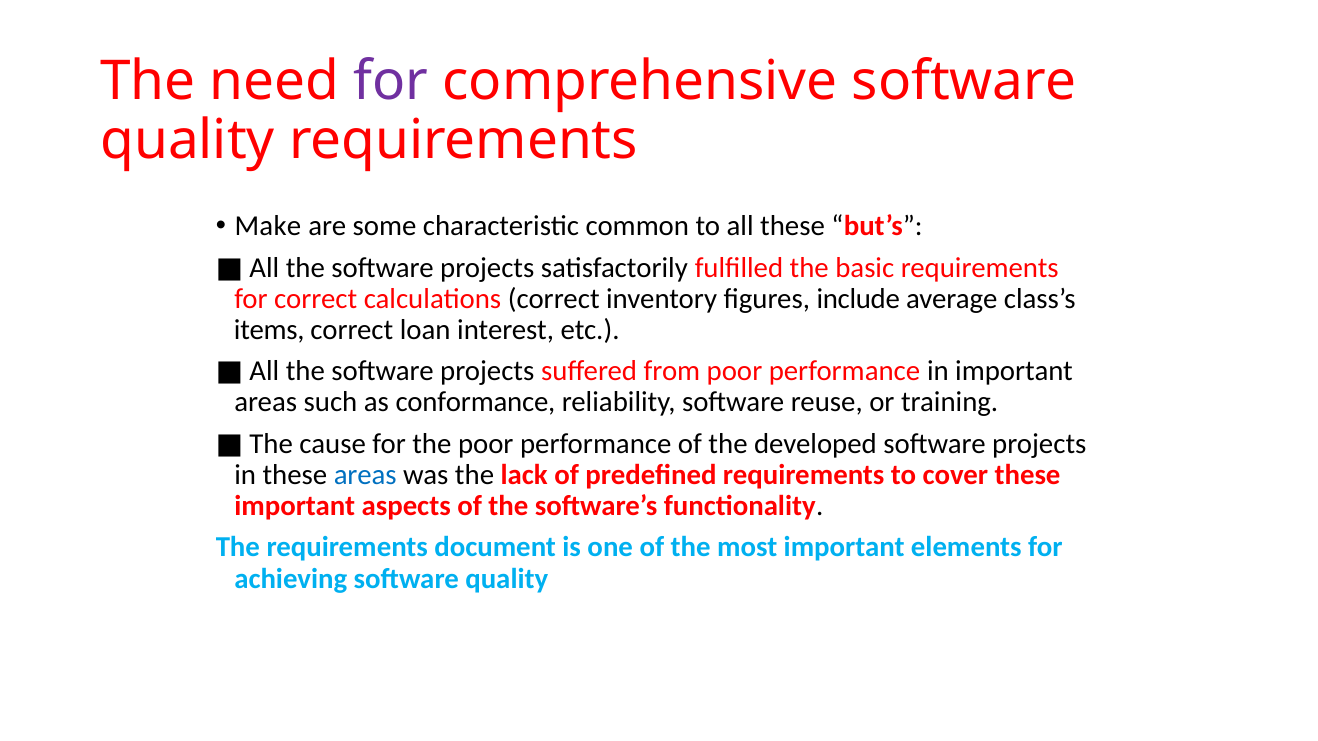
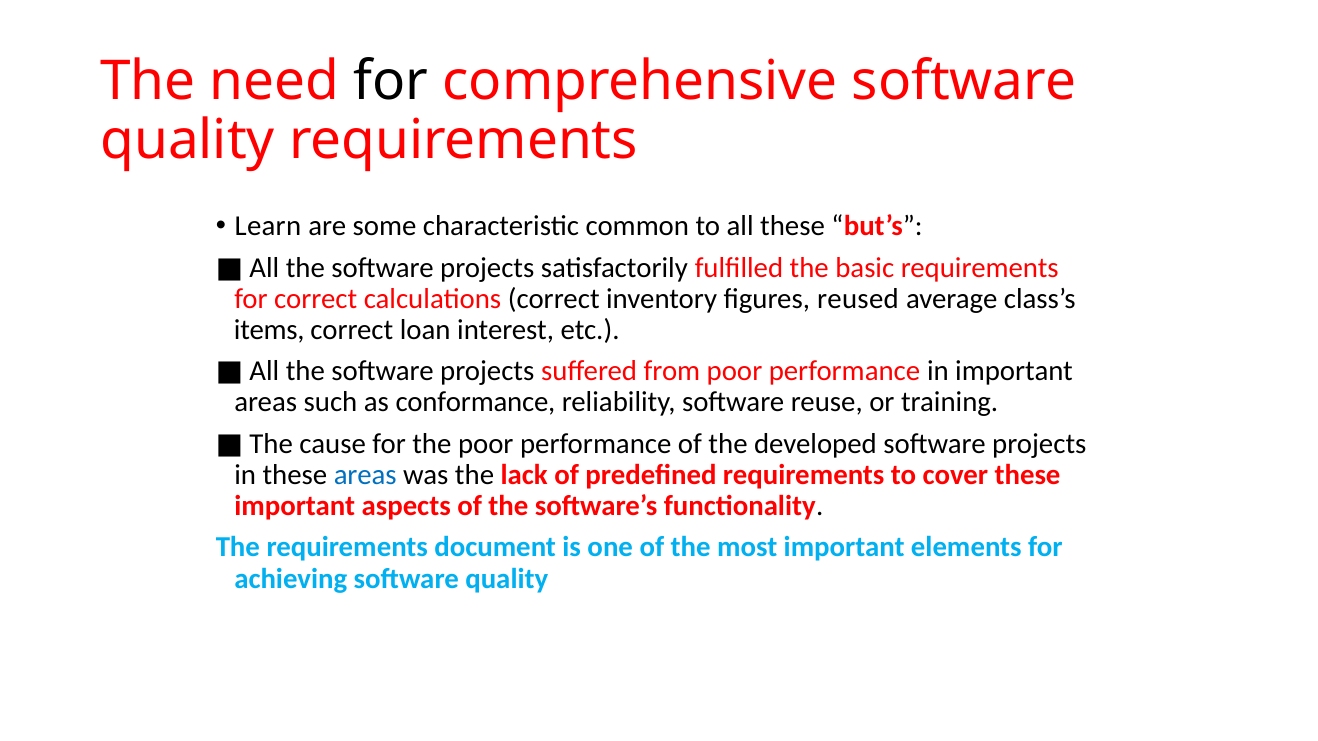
for colour: purple -> black (391, 81)
Make: Make -> Learn (268, 226)
include: include -> reused (858, 299)
